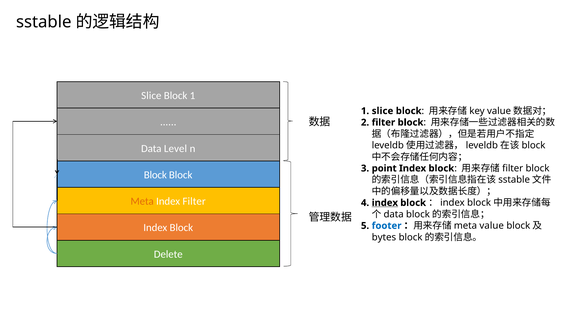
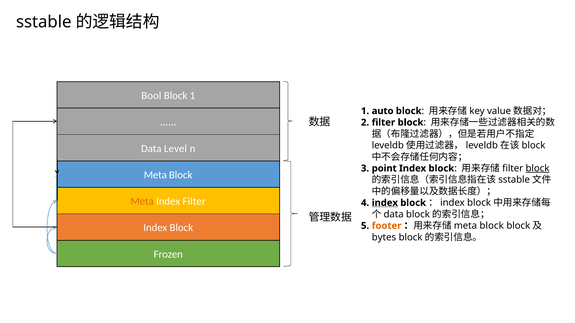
Slice: Slice -> Bool (151, 96)
1 slice: slice -> auto (383, 111)
block underline: none -> present (538, 169)
Block: Block -> Meta (155, 175)
footer colour: blue -> orange (387, 226)
value: value -> block (492, 226)
Delete: Delete -> Frozen (168, 255)
